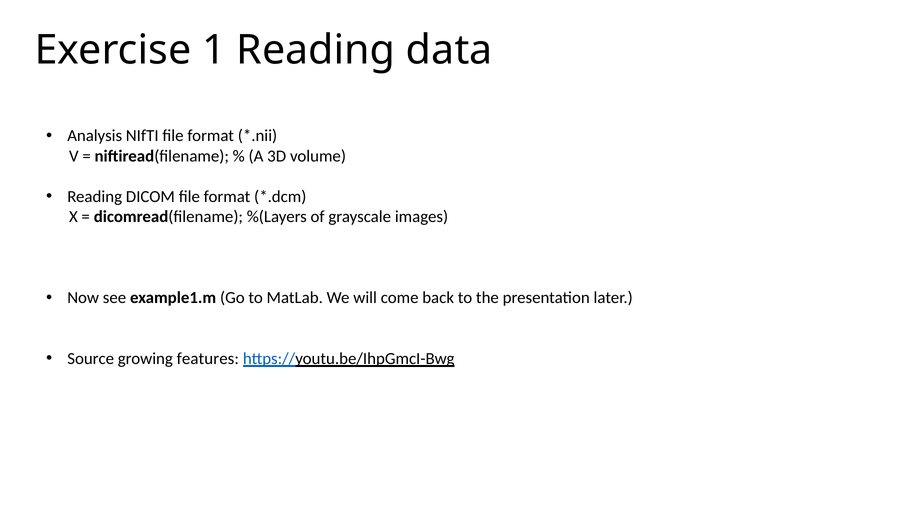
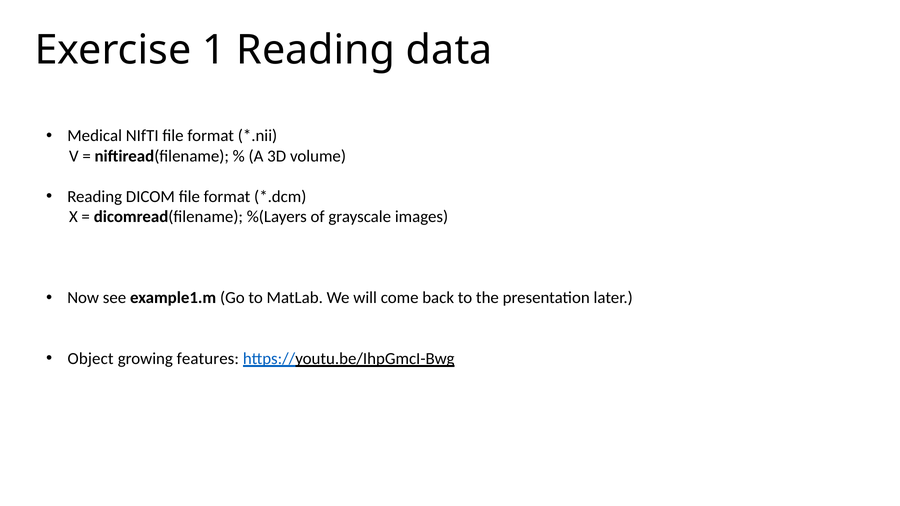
Analysis: Analysis -> Medical (95, 136)
Source: Source -> Object (91, 359)
